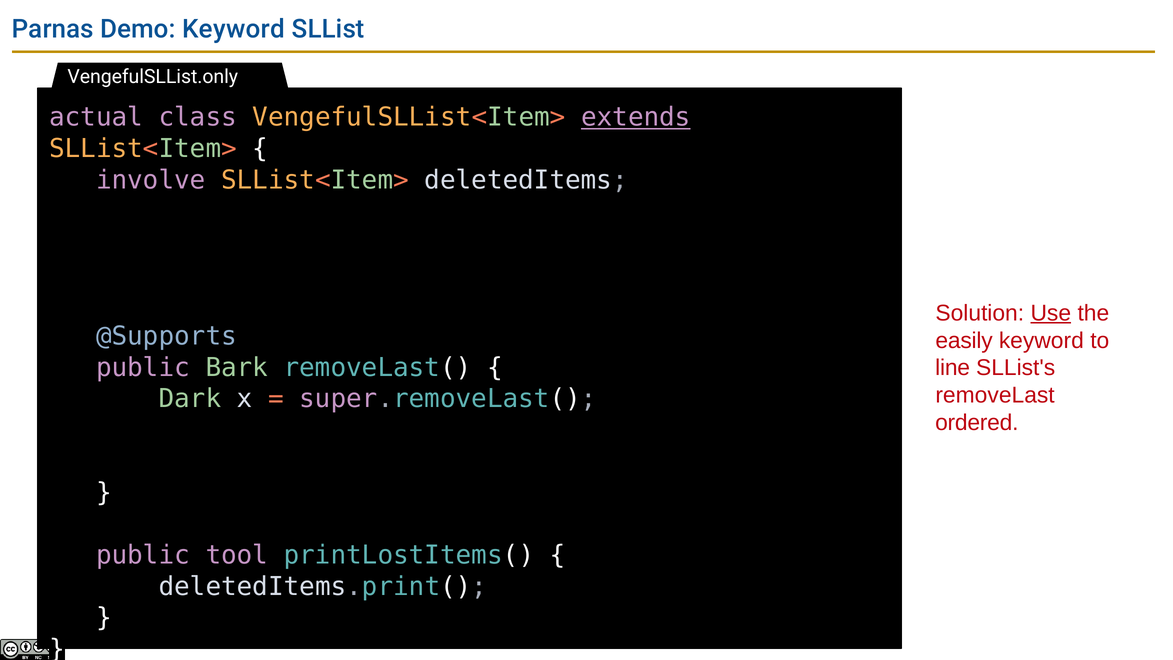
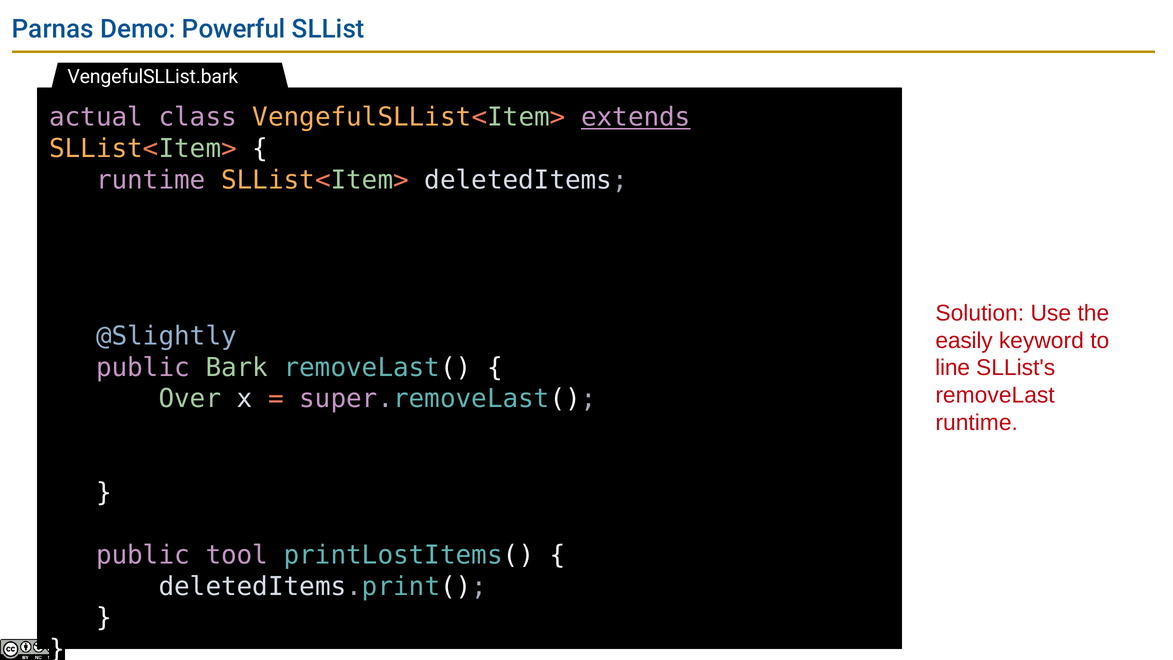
Demo Keyword: Keyword -> Powerful (234, 29)
VengefulSLList.only: VengefulSLList.only -> VengefulSLList.bark (153, 77)
involve: involve -> runtime (151, 180)
Use underline: present -> none (1051, 313)
@Supports: @Supports -> @Slightly (166, 336)
Dark: Dark -> Over (190, 399)
ordered: ordered -> runtime (977, 423)
